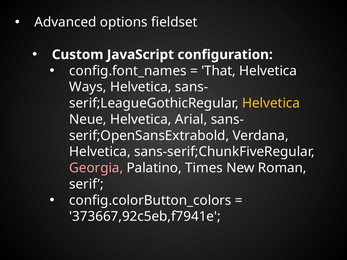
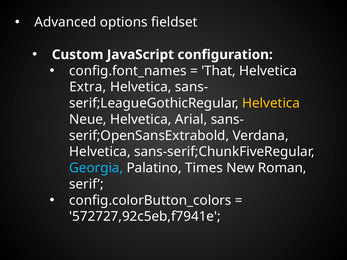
Ways: Ways -> Extra (88, 87)
Georgia colour: pink -> light blue (96, 168)
373667,92c5eb,f7941e: 373667,92c5eb,f7941e -> 572727,92c5eb,f7941e (145, 217)
